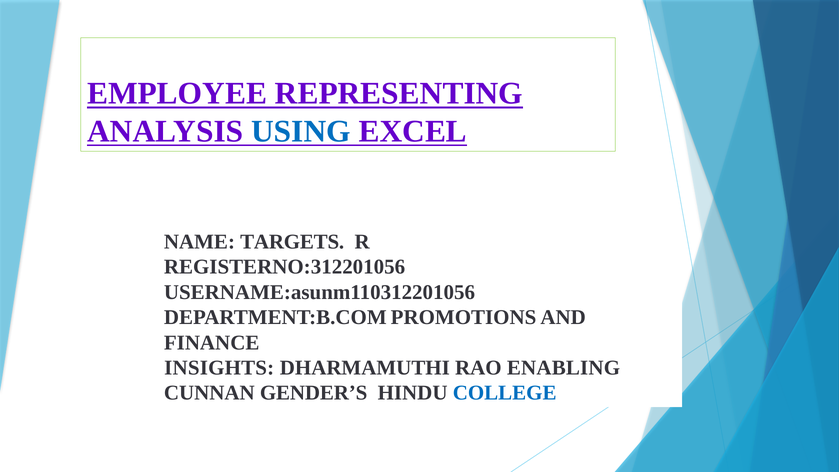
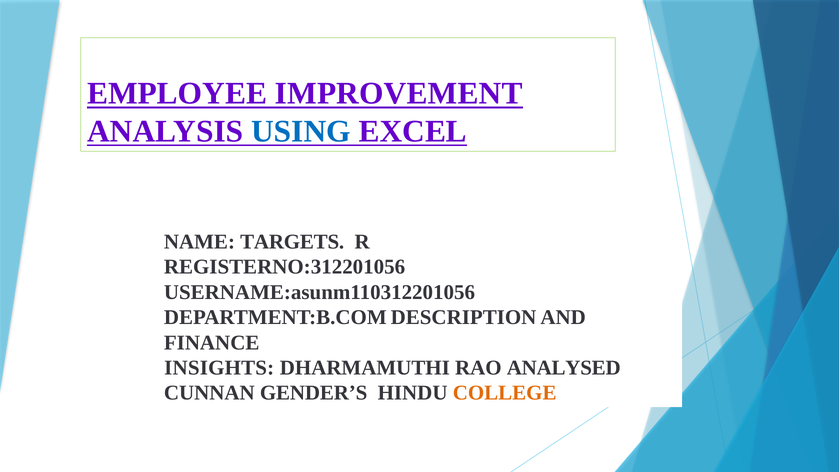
REPRESENTING: REPRESENTING -> IMPROVEMENT (399, 93)
PROMOTIONS: PROMOTIONS -> DESCRIPTION (464, 317)
ENABLING: ENABLING -> ANALYSED (564, 368)
COLLEGE colour: blue -> orange (505, 393)
